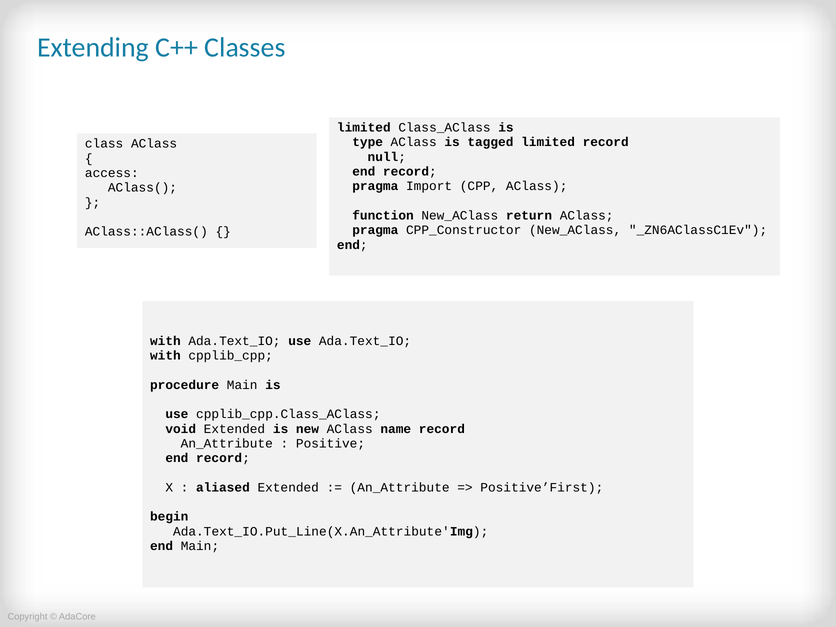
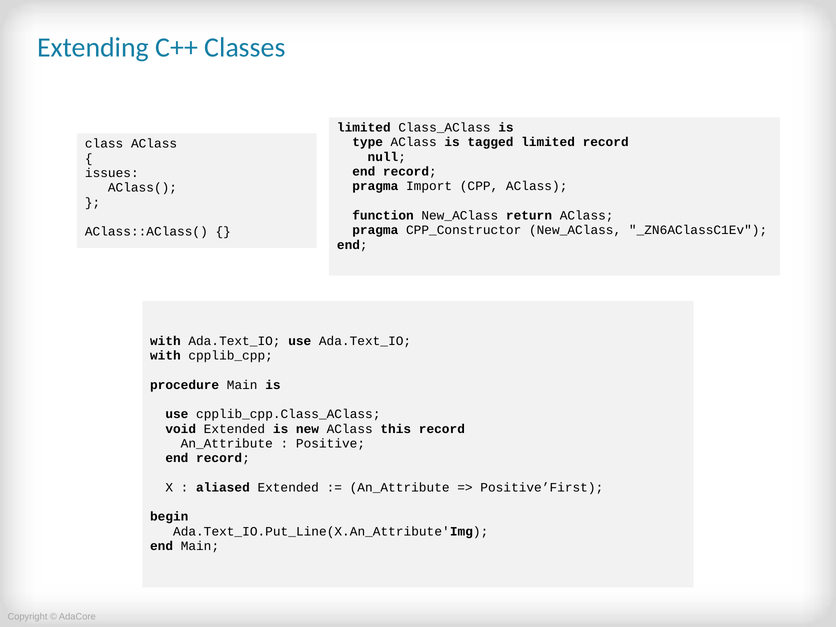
access: access -> issues (112, 173)
name: name -> this (396, 429)
